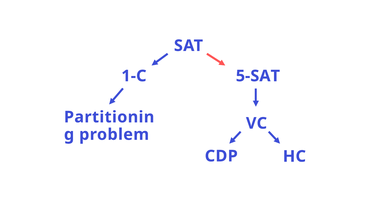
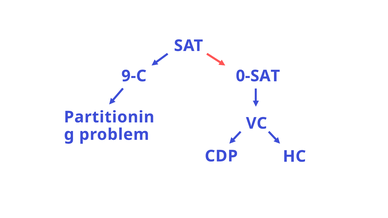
1-C: 1-C -> 9-C (134, 76)
5-SAT: 5-SAT -> 0-SAT (258, 76)
